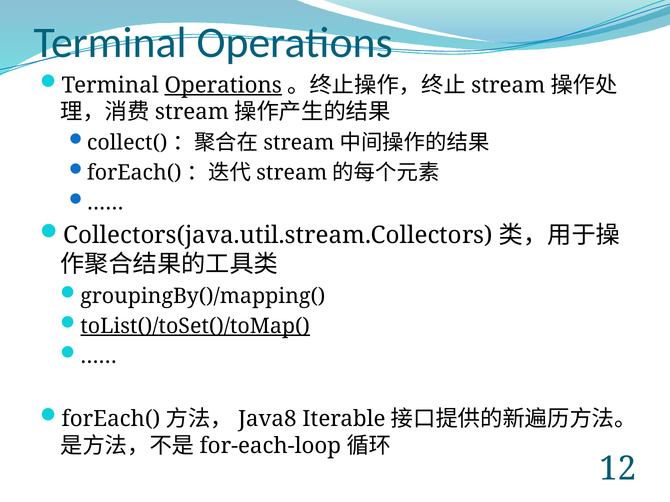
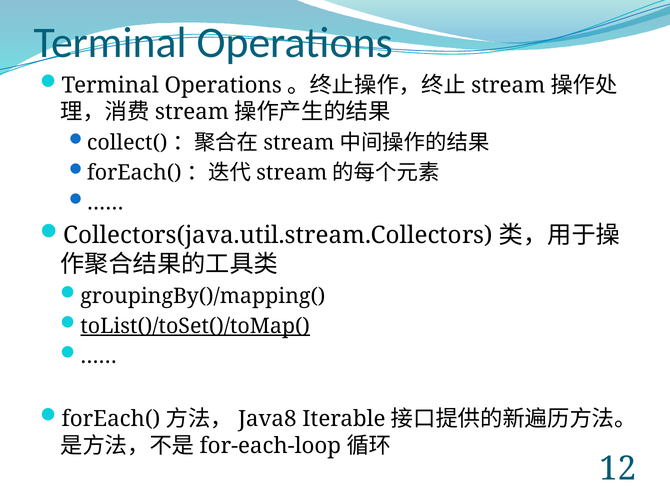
Operations underline: present -> none (223, 85)
